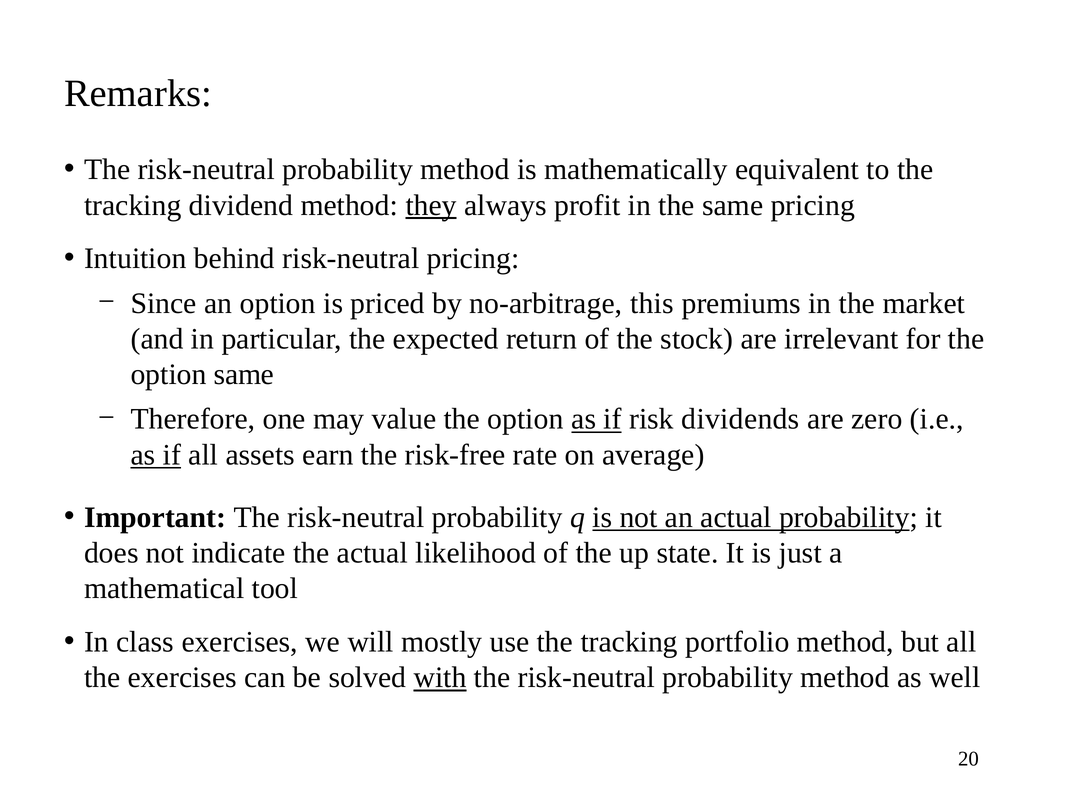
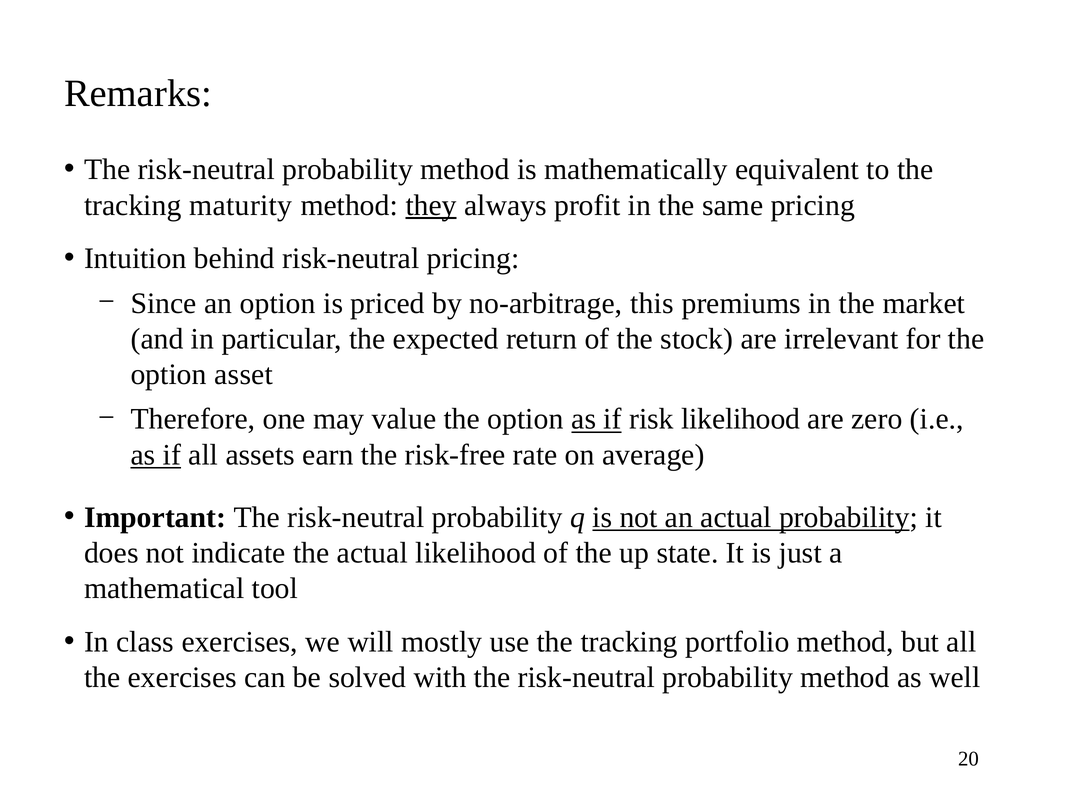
dividend: dividend -> maturity (241, 205)
option same: same -> asset (244, 375)
risk dividends: dividends -> likelihood (741, 419)
with underline: present -> none (440, 678)
